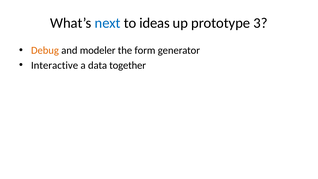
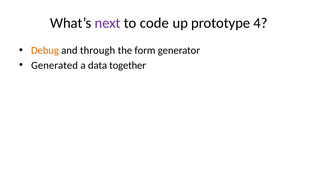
next colour: blue -> purple (108, 23)
ideas: ideas -> code (154, 23)
3: 3 -> 4 (261, 23)
modeler: modeler -> through (98, 50)
Interactive: Interactive -> Generated (55, 65)
